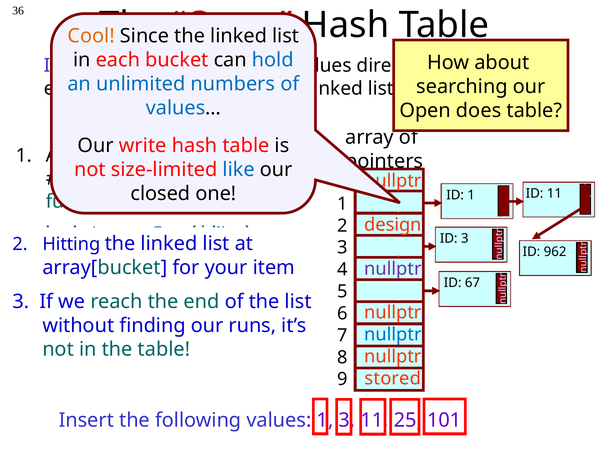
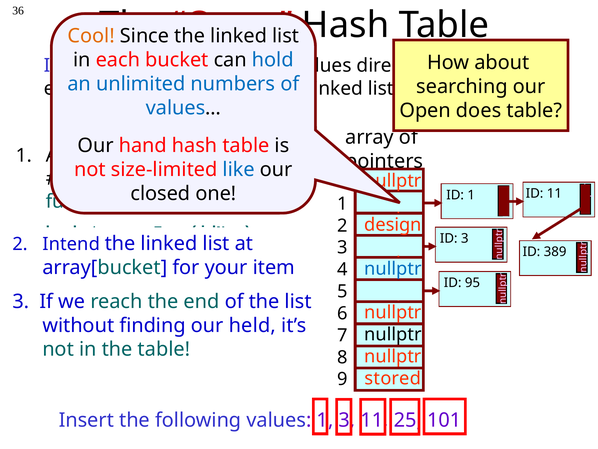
write: write -> hand (143, 146)
Hitting: Hitting -> Intend (71, 244)
962: 962 -> 389 (555, 251)
nullptr colour: purple -> blue (393, 268)
67: 67 -> 95 (472, 282)
runs: runs -> held (252, 325)
nullptr colour: blue -> black (393, 334)
